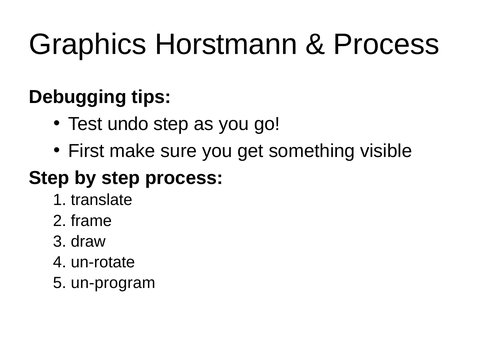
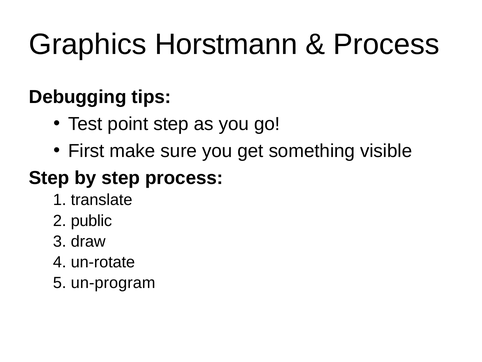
undo: undo -> point (128, 124)
frame: frame -> public (91, 220)
